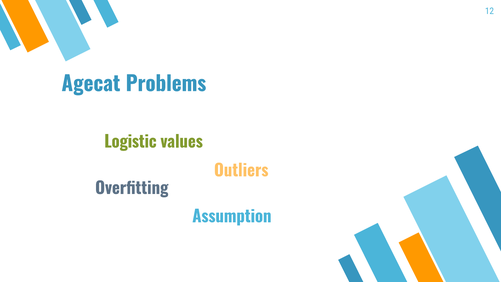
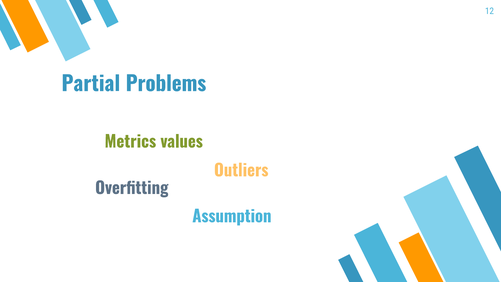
Agecat: Agecat -> Partial (91, 84)
Logistic: Logistic -> Metrics (130, 142)
